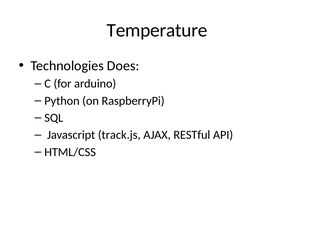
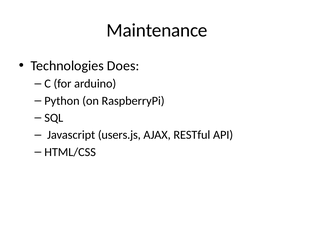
Temperature: Temperature -> Maintenance (157, 30)
track.js: track.js -> users.js (119, 135)
